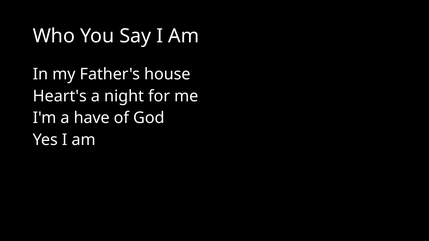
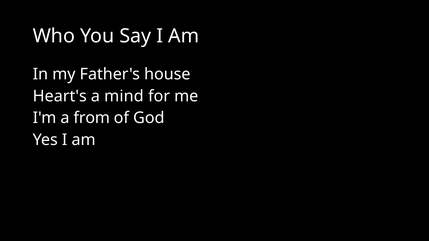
night: night -> mind (124, 96)
have: have -> from (92, 118)
